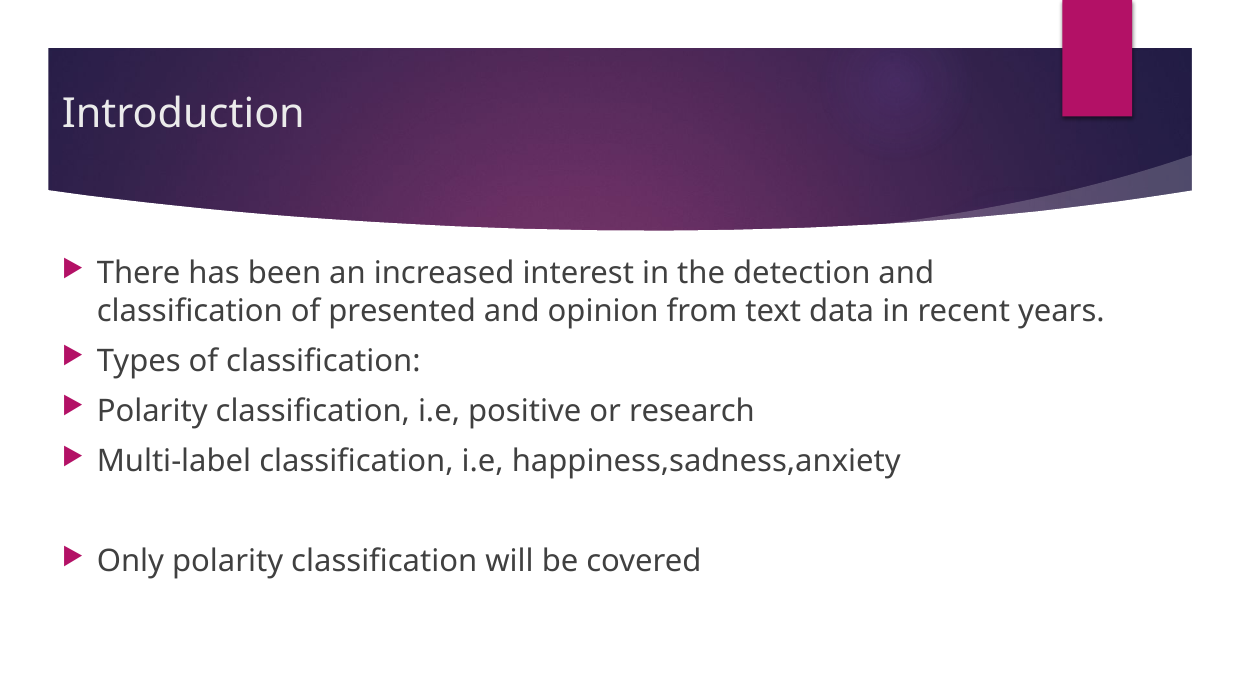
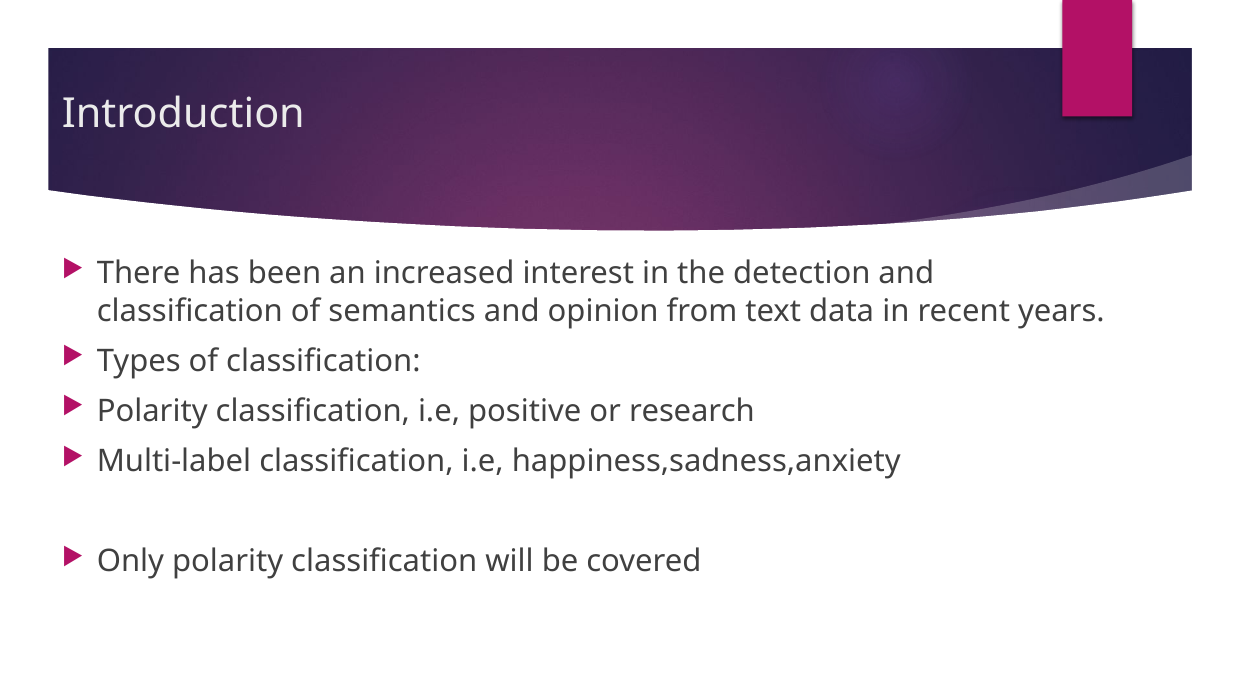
presented: presented -> semantics (402, 311)
